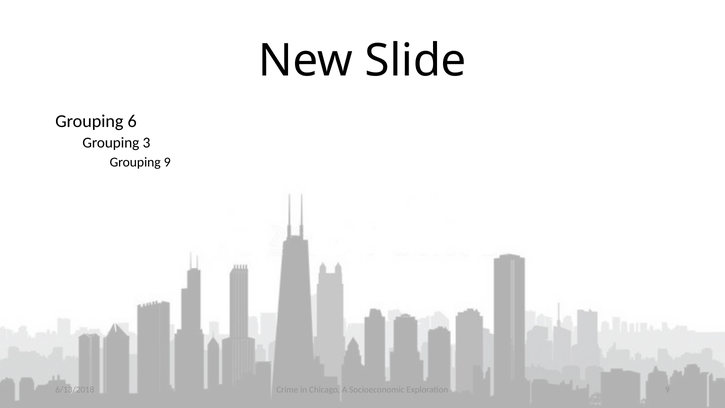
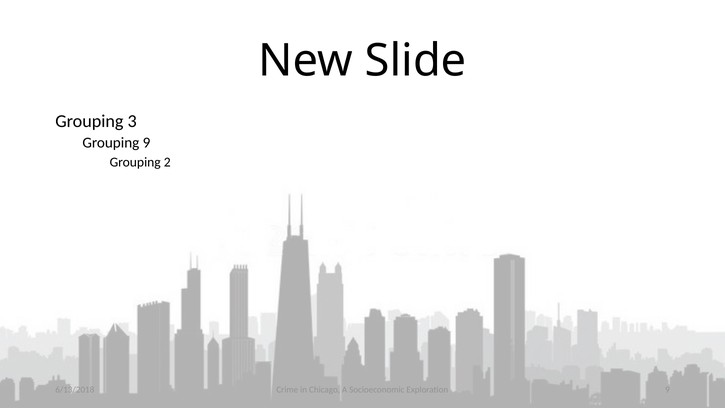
6: 6 -> 3 (132, 121)
Grouping 3: 3 -> 9 (147, 143)
Grouping 9: 9 -> 2 (167, 162)
